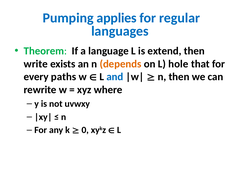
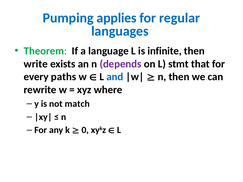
extend: extend -> infinite (165, 51)
depends colour: orange -> purple (120, 64)
hole: hole -> stmt (178, 64)
uvwxy: uvwxy -> match (77, 104)
